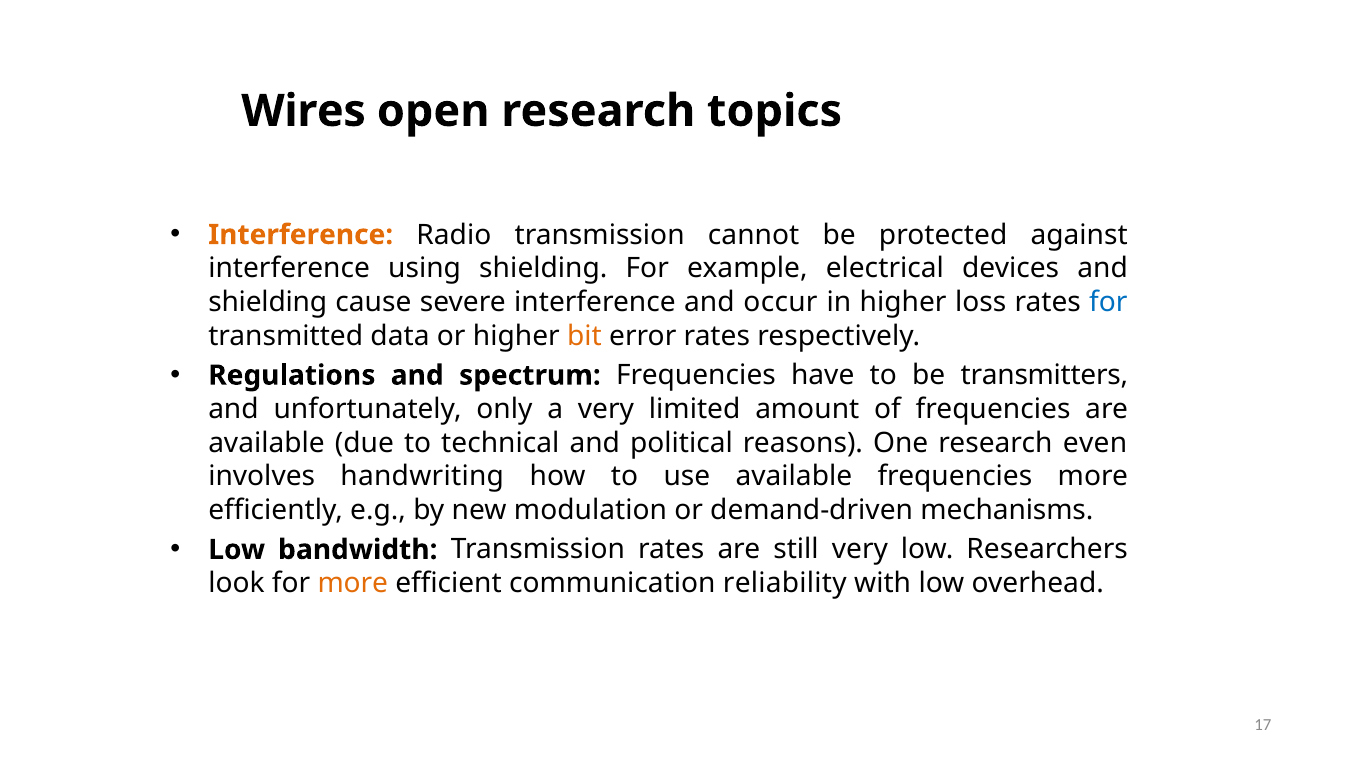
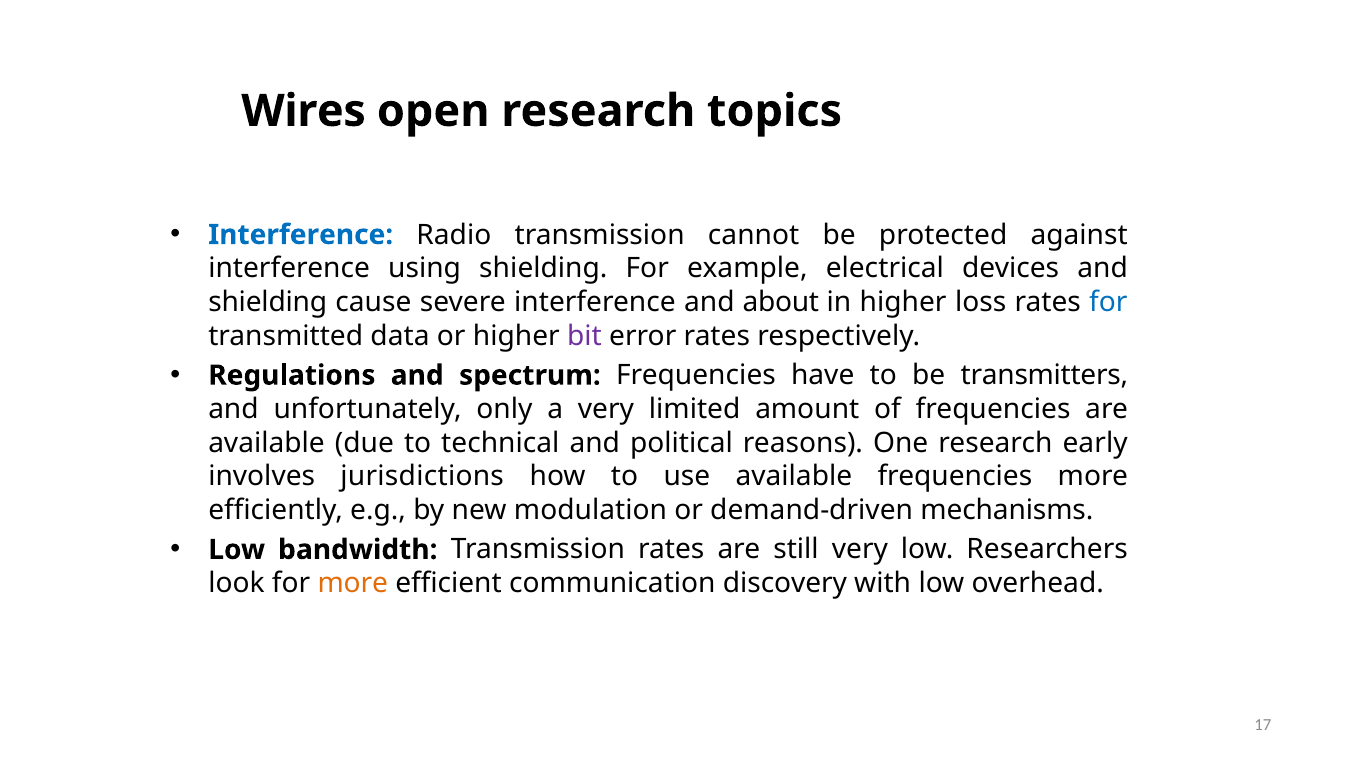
Interference colour: orange -> blue (301, 235)
occur: occur -> about (781, 302)
bit colour: orange -> purple (584, 336)
even: even -> early (1095, 443)
handwriting: handwriting -> jurisdictions (422, 476)
reliability: reliability -> discovery (785, 583)
